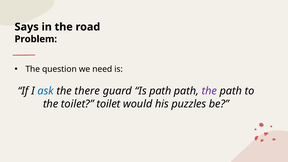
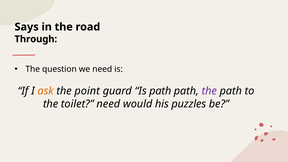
Problem: Problem -> Through (36, 39)
ask colour: blue -> orange (46, 91)
there: there -> point (87, 91)
toilet toilet: toilet -> need (108, 104)
